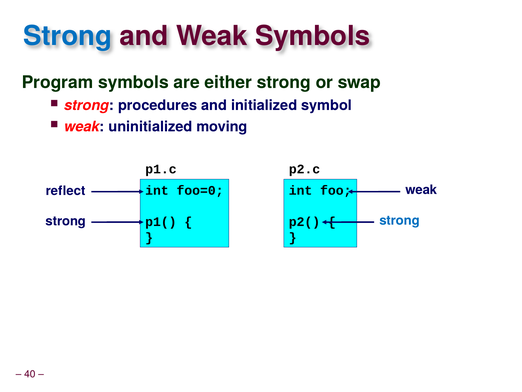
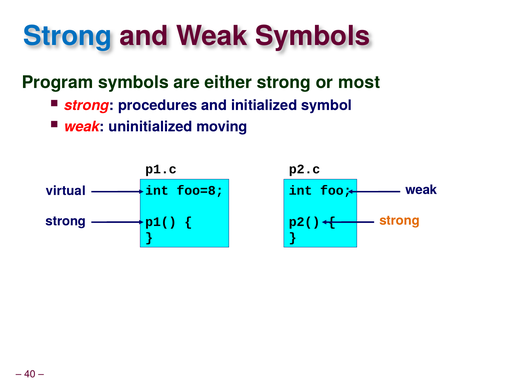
swap: swap -> most (359, 82)
foo=0: foo=0 -> foo=8 (200, 190)
reflect: reflect -> virtual (66, 190)
strong colour: blue -> orange (400, 220)
